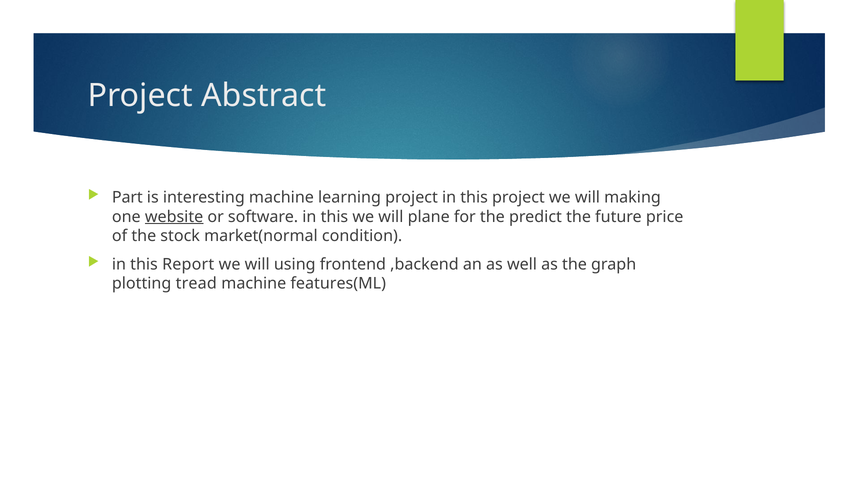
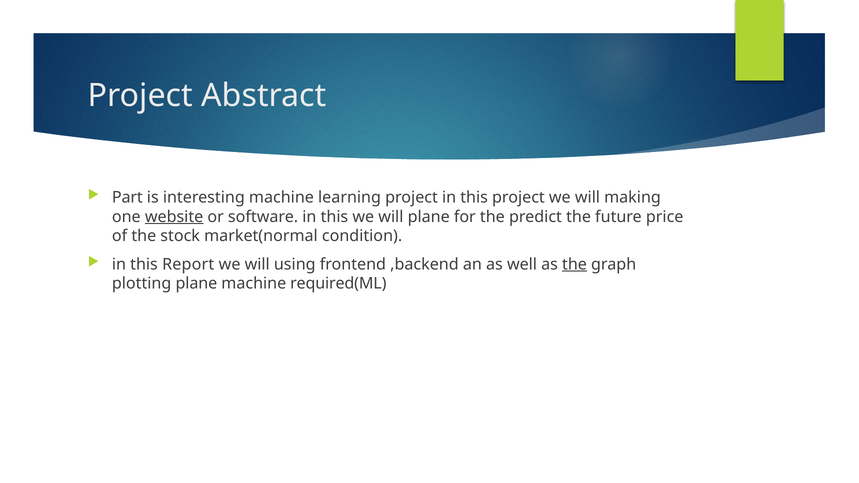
the underline: none -> present (574, 264)
plotting tread: tread -> plane (196, 284)
features(ML: features(ML -> required(ML (338, 284)
